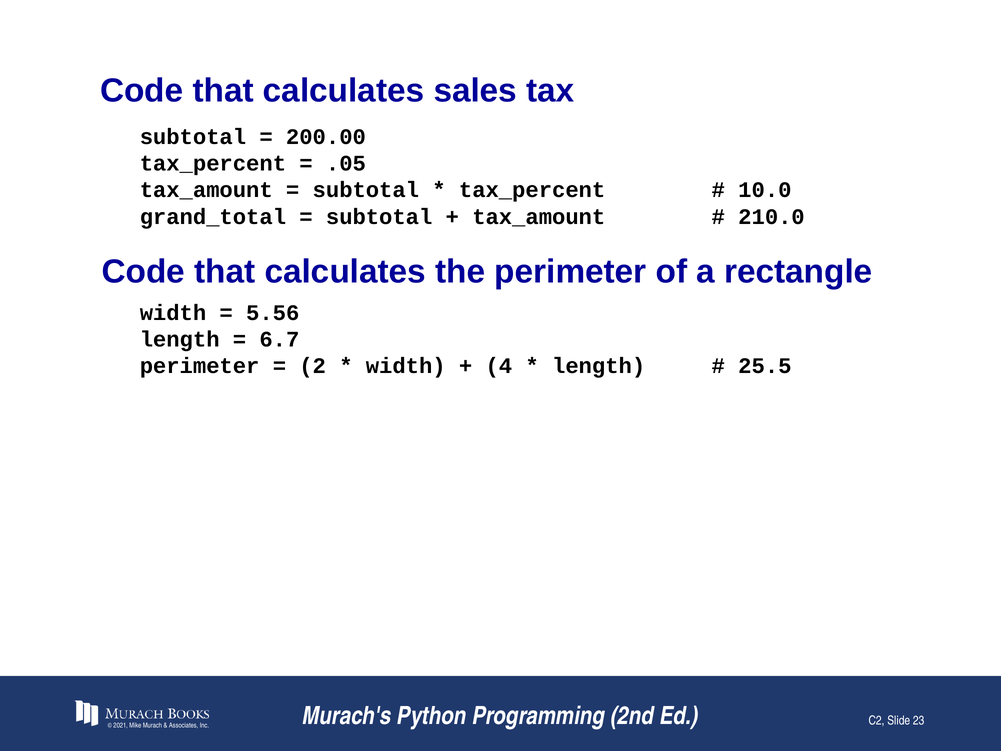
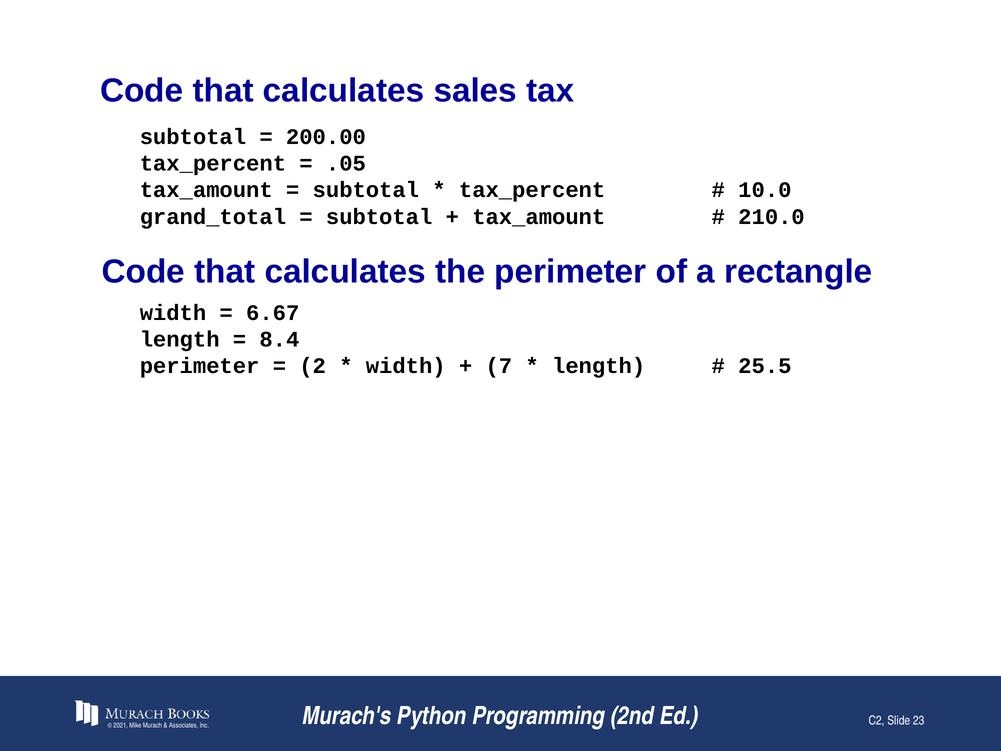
5.56: 5.56 -> 6.67 (273, 313)
6.7: 6.7 -> 8.4 (279, 339)
4: 4 -> 7 (499, 366)
